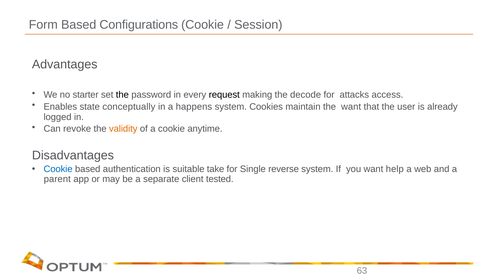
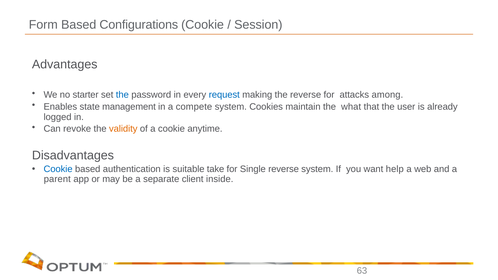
the colour: black -> blue (122, 95)
request colour: black -> blue (224, 95)
the decode: decode -> reverse (306, 95)
access: access -> among (387, 95)
conceptually: conceptually -> management (129, 107)
happens: happens -> compete (194, 107)
the want: want -> what (351, 107)
tested: tested -> inside (220, 179)
